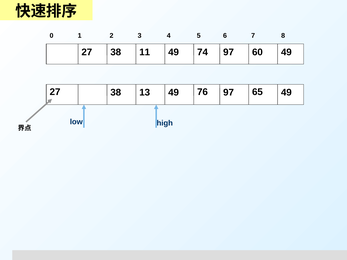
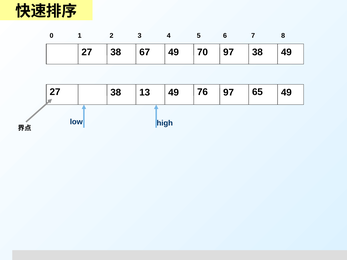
11: 11 -> 67 (145, 52)
74: 74 -> 70 (203, 52)
97 60: 60 -> 38 (257, 52)
